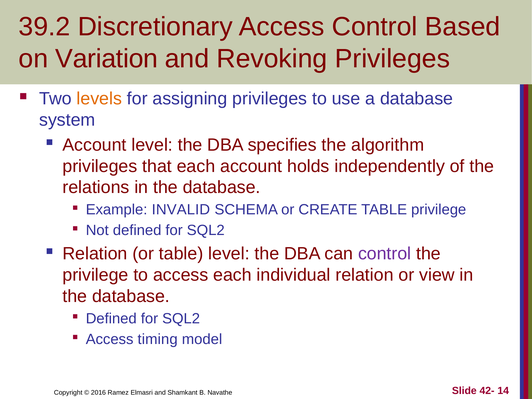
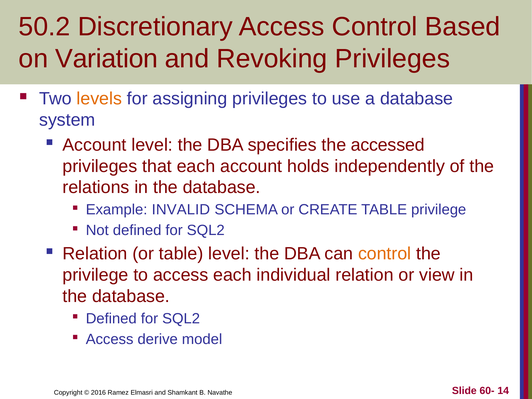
39.2: 39.2 -> 50.2 (44, 27)
algorithm: algorithm -> accessed (388, 145)
control colour: purple -> orange (385, 254)
timing: timing -> derive (158, 339)
42-: 42- -> 60- (487, 391)
